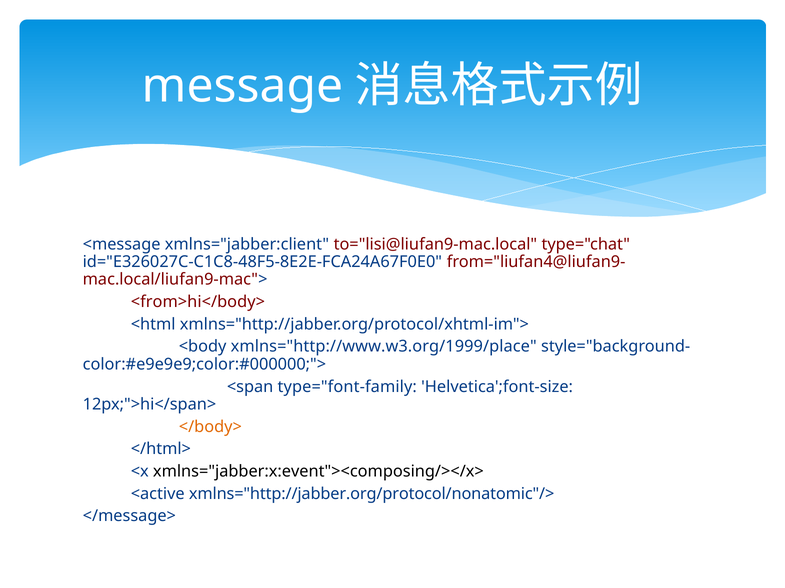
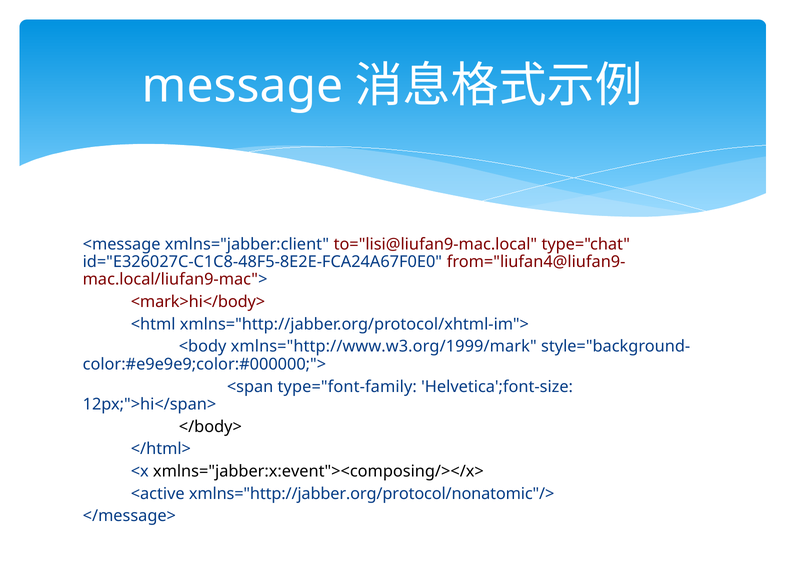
<from>hi</body>: <from>hi</body> -> <mark>hi</body> (198, 302)
xmlns="http://www.w3.org/1999/place: xmlns="http://www.w3.org/1999/place -> xmlns="http://www.w3.org/1999/mark (384, 347)
</body> colour: orange -> black (210, 427)
